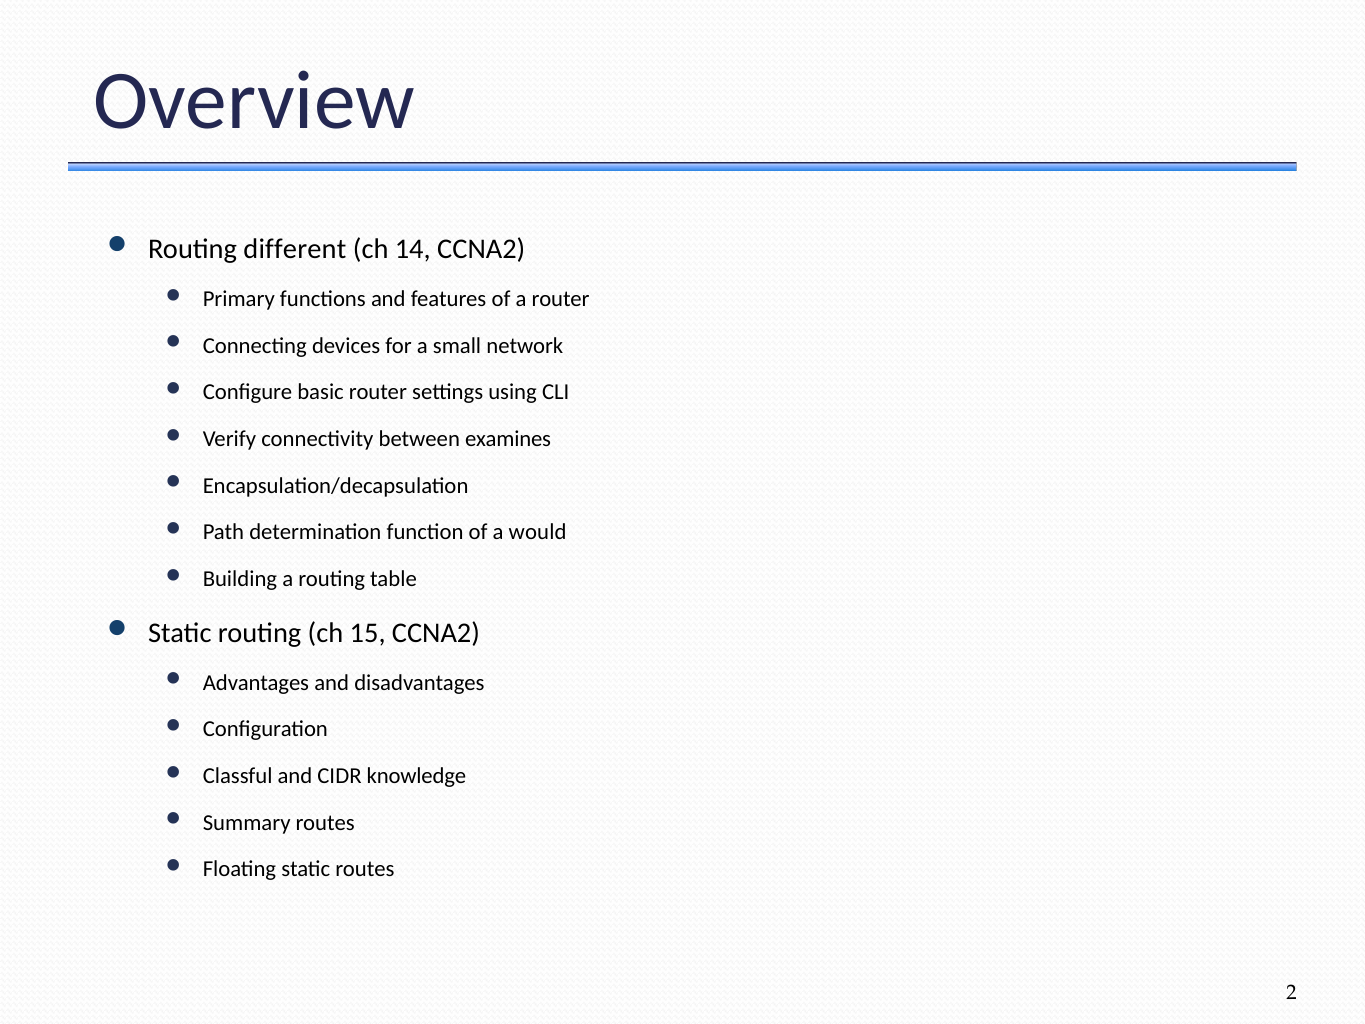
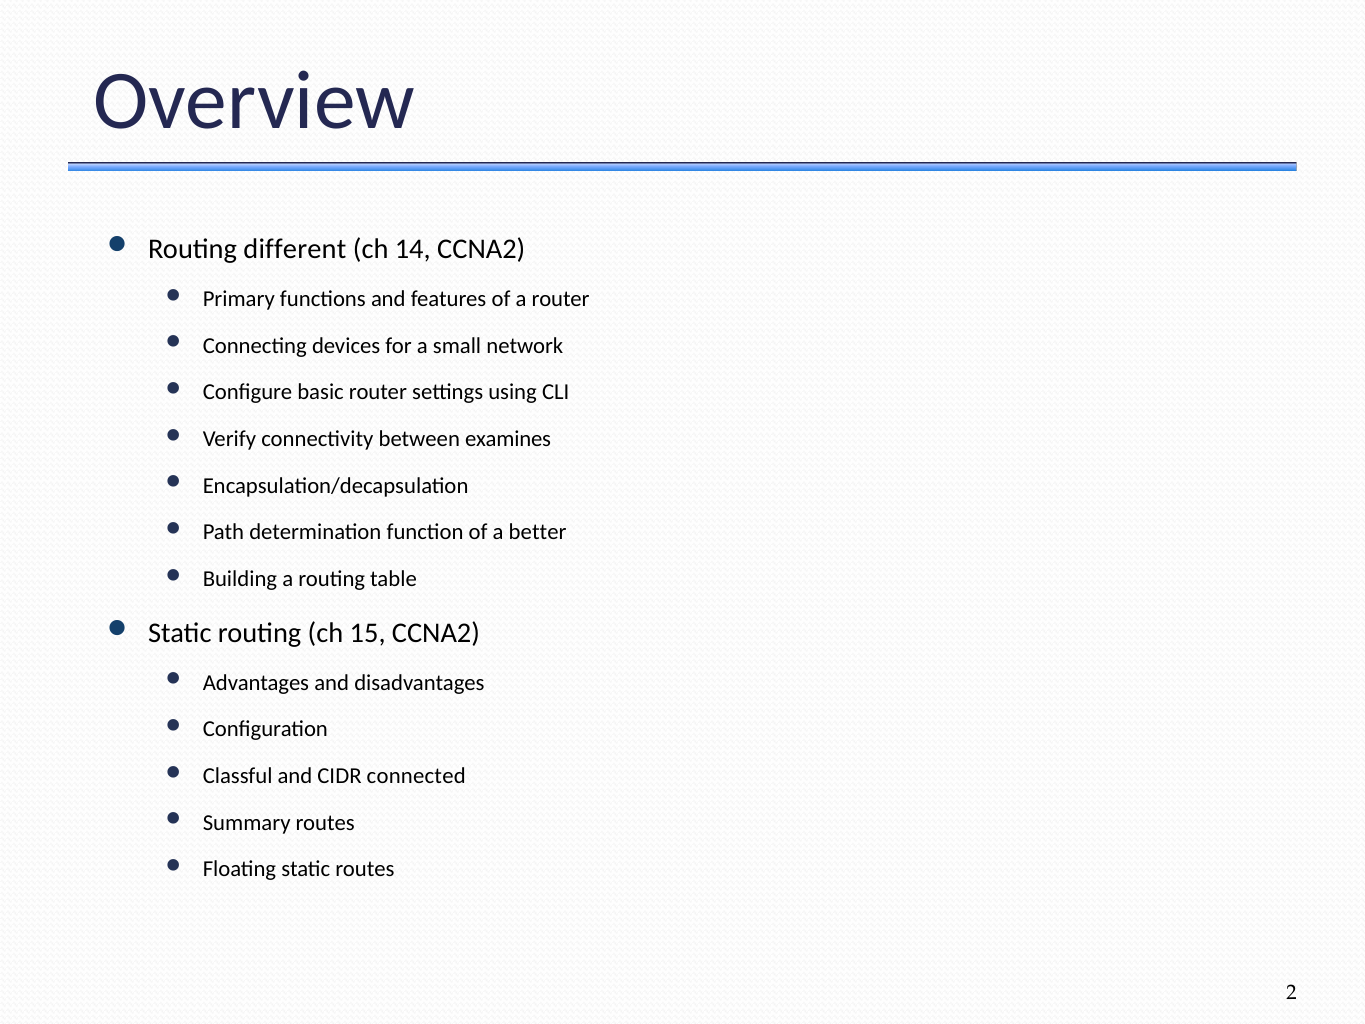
would: would -> better (538, 532)
knowledge: knowledge -> connected (416, 776)
